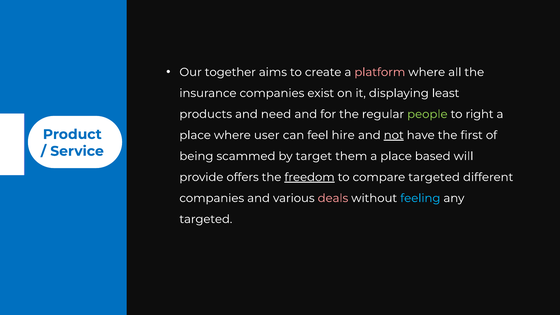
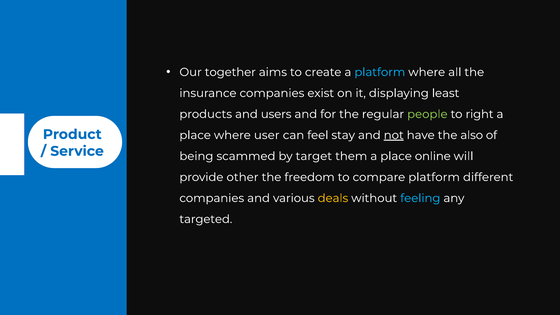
platform colour: pink -> light blue (380, 72)
need: need -> users (276, 114)
hire: hire -> stay (343, 135)
first: first -> also (472, 135)
based: based -> online (433, 156)
offers: offers -> other (243, 177)
freedom underline: present -> none (310, 177)
compare targeted: targeted -> platform (434, 177)
deals colour: pink -> yellow (333, 198)
